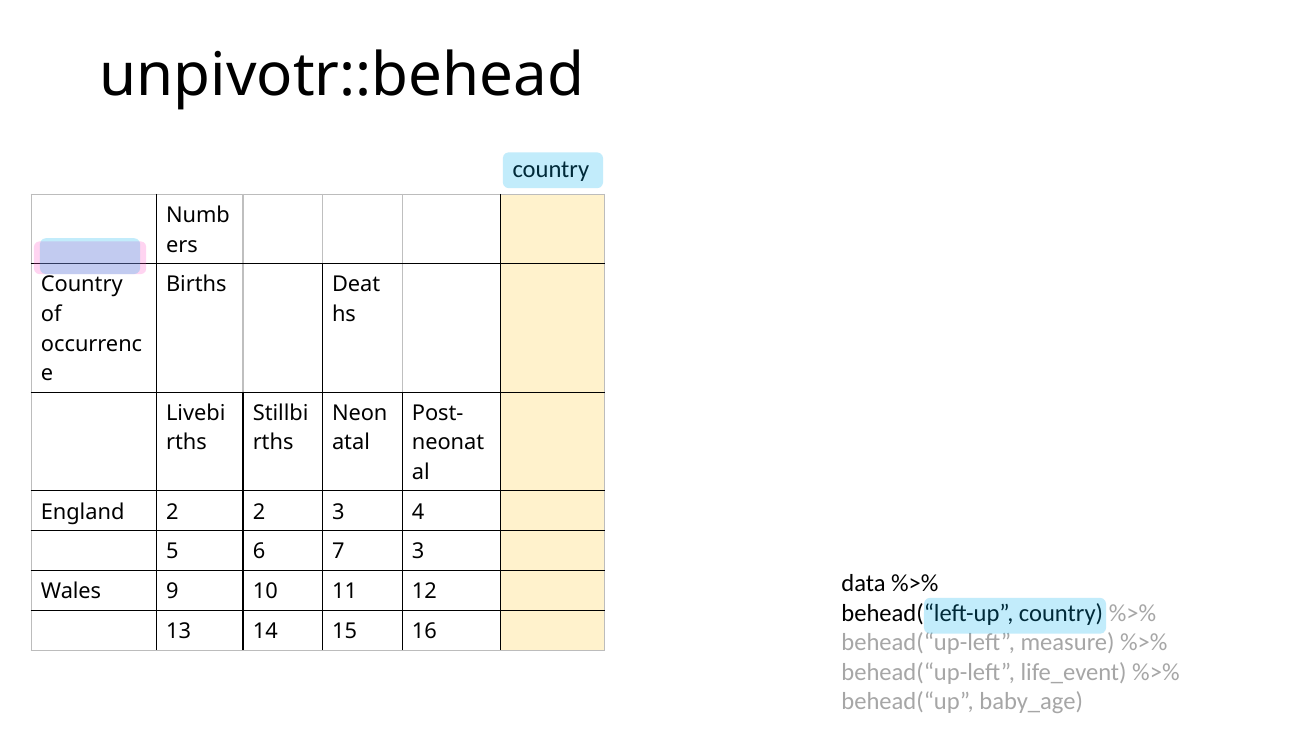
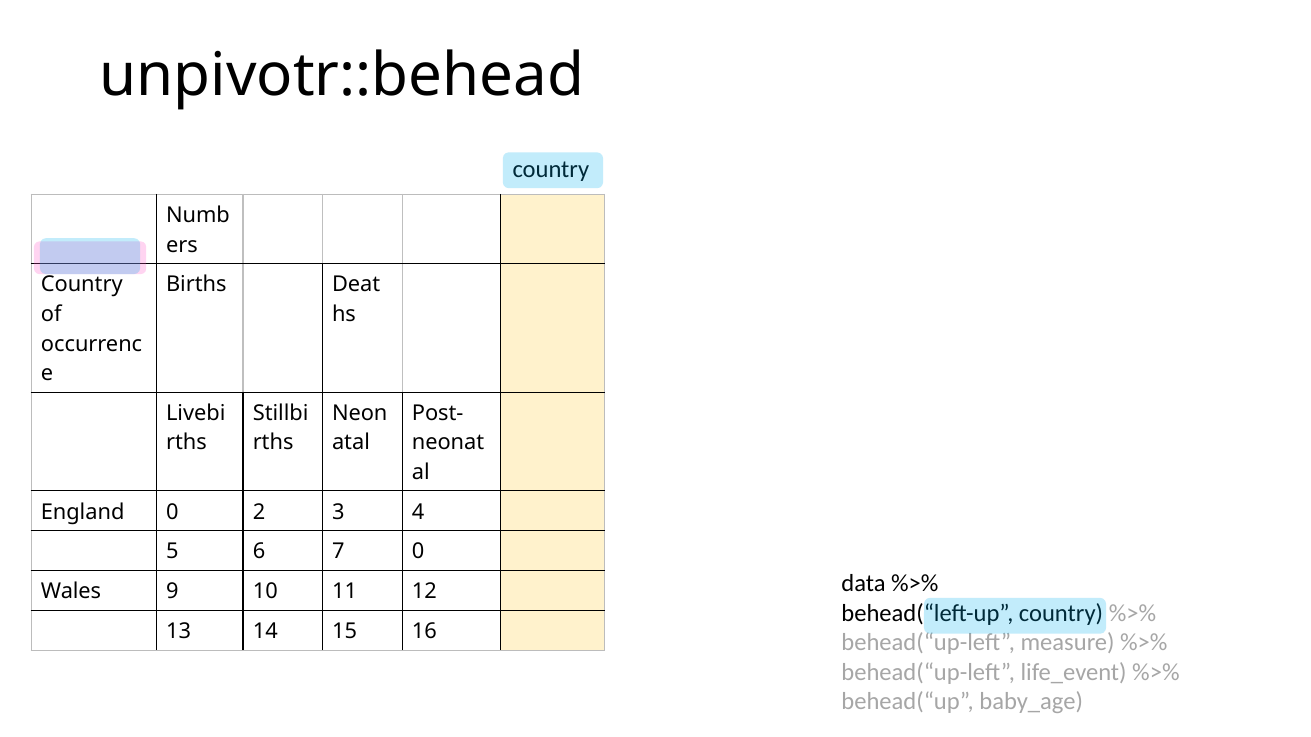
England 2: 2 -> 0 (172, 512)
7 3: 3 -> 0 (418, 552)
